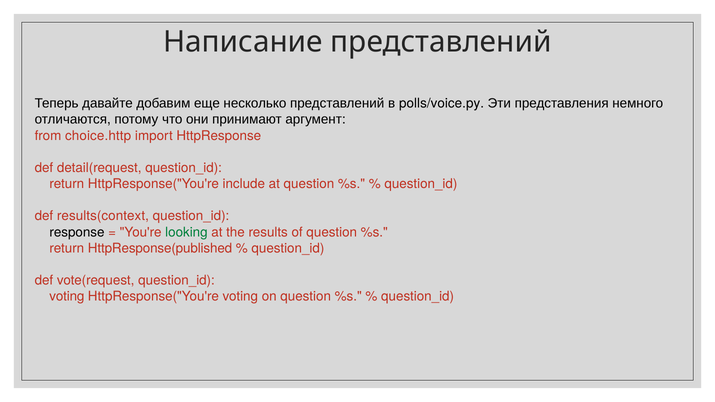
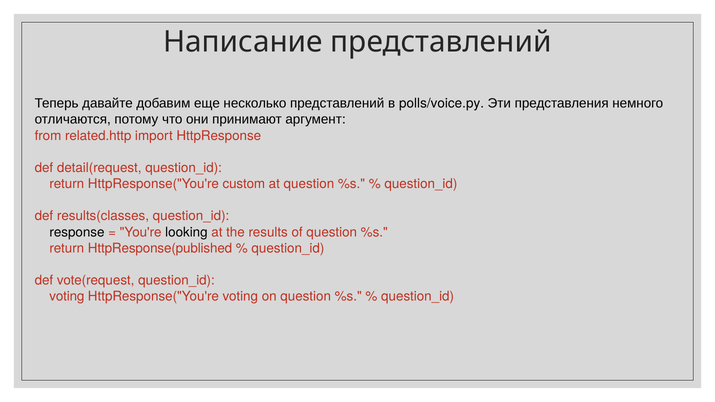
choice.http: choice.http -> related.http (98, 136)
include: include -> custom (244, 184)
results(context: results(context -> results(classes (103, 216)
looking colour: green -> black (186, 232)
